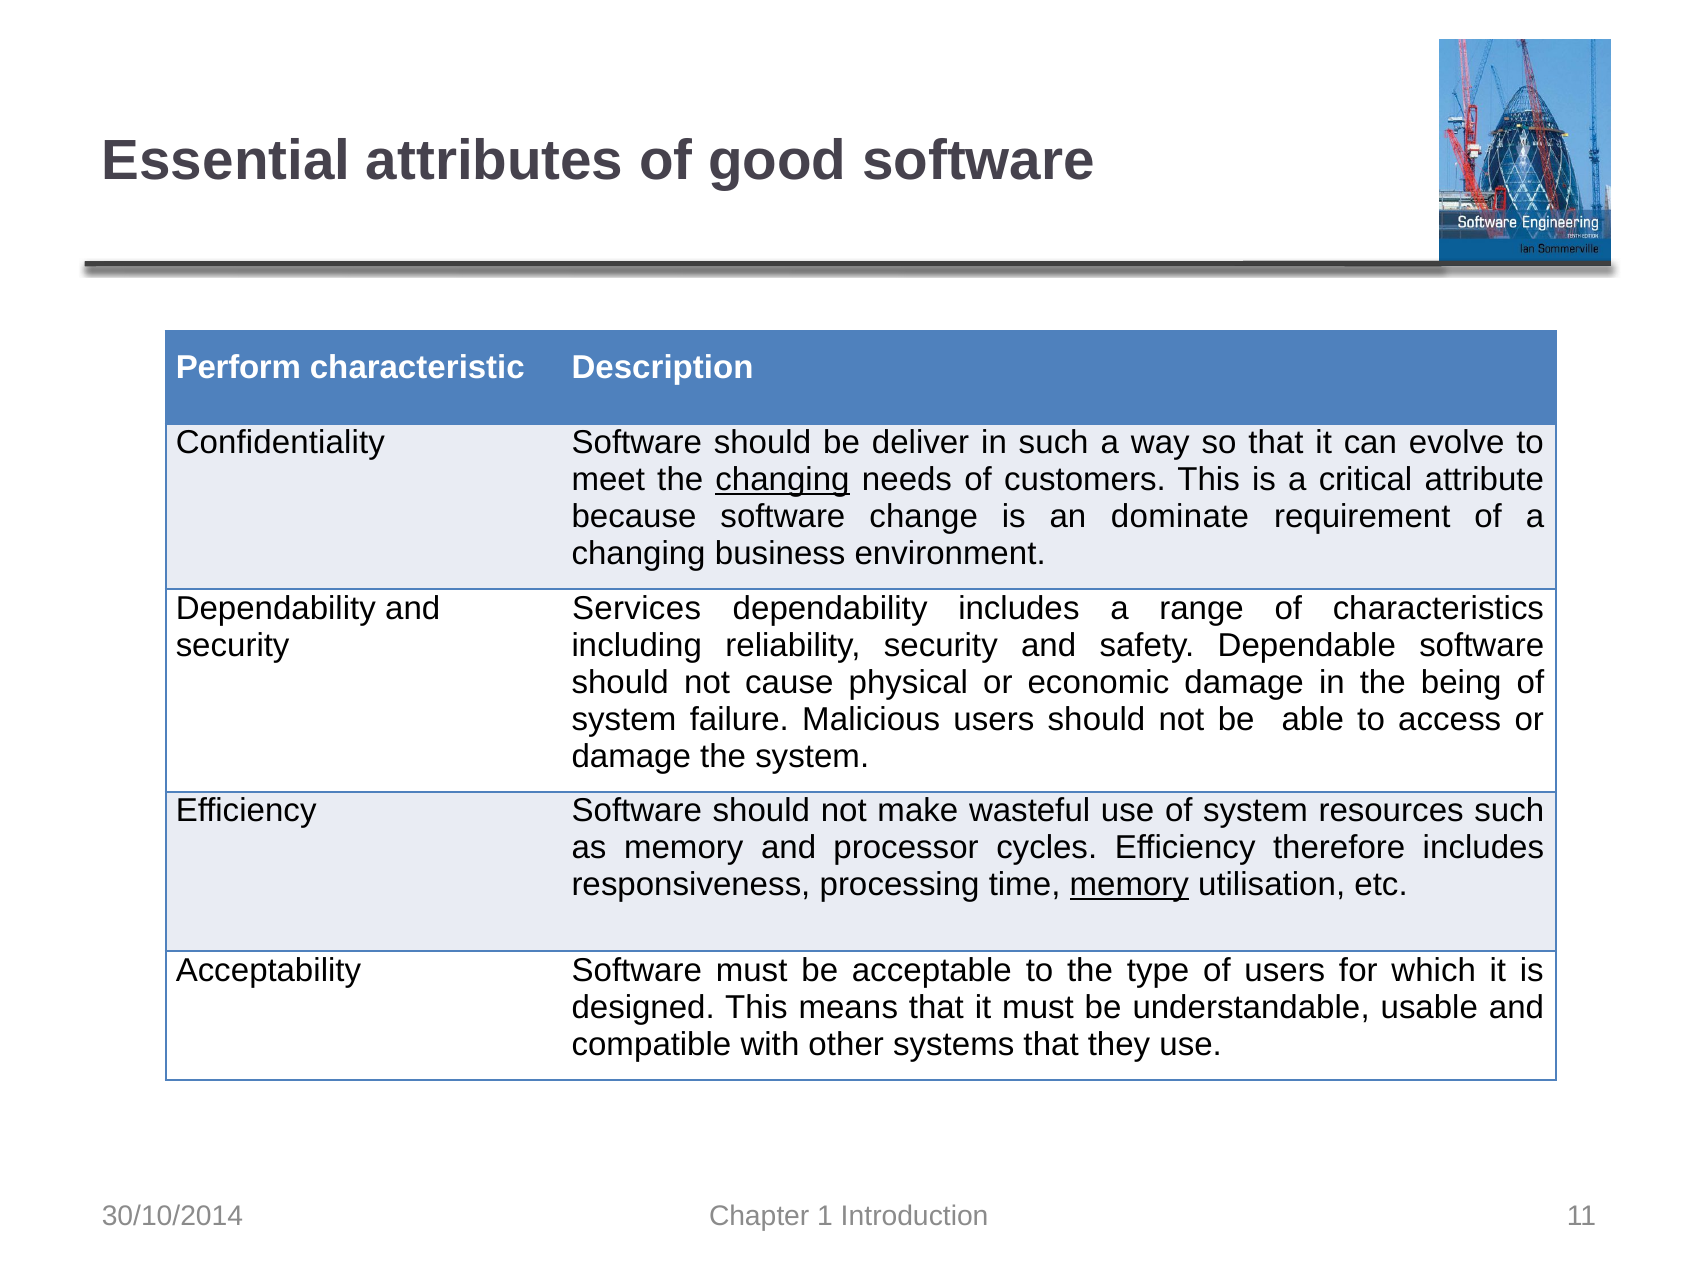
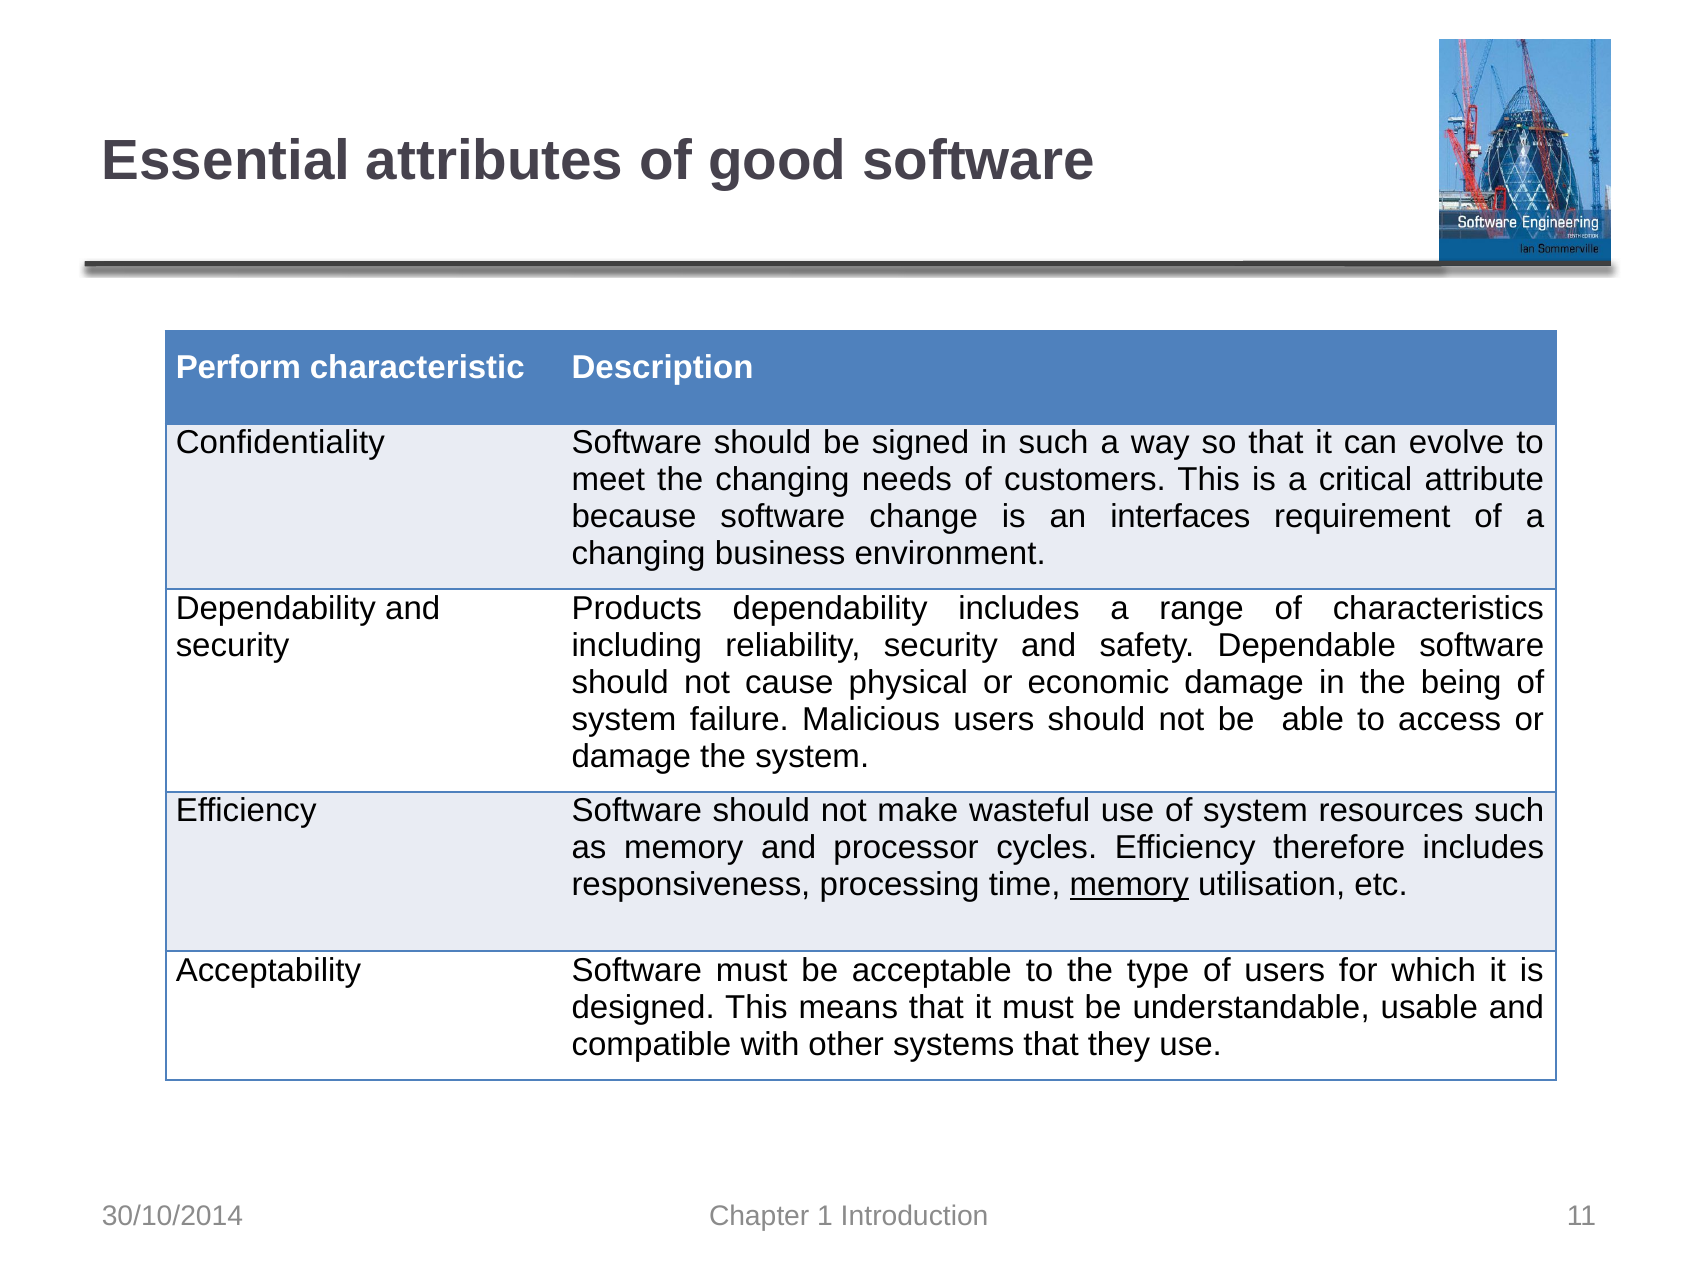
deliver: deliver -> signed (921, 442)
changing underline: present -> none (782, 480)
dominate: dominate -> interfaces (1180, 517)
Services: Services -> Products (637, 608)
